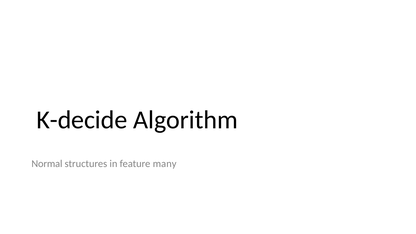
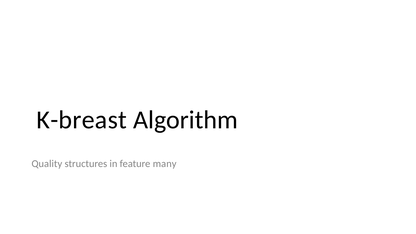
K-decide: K-decide -> K-breast (82, 120)
Normal: Normal -> Quality (47, 164)
